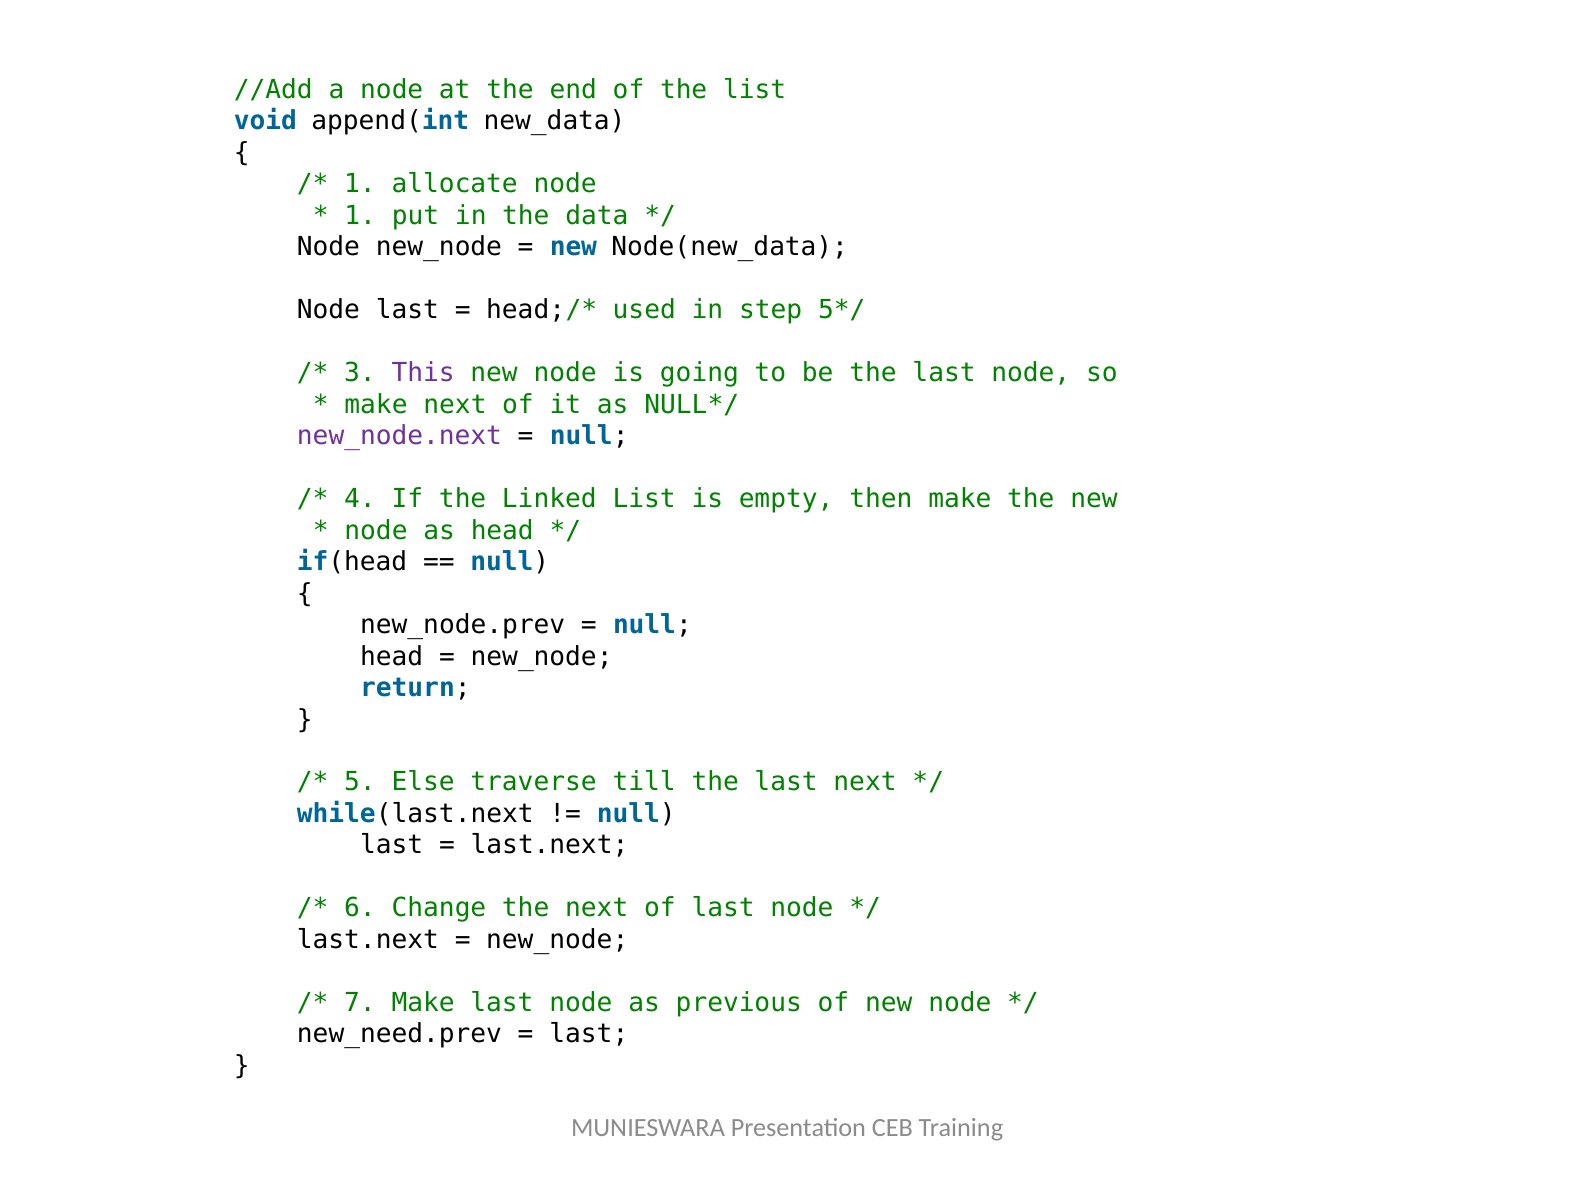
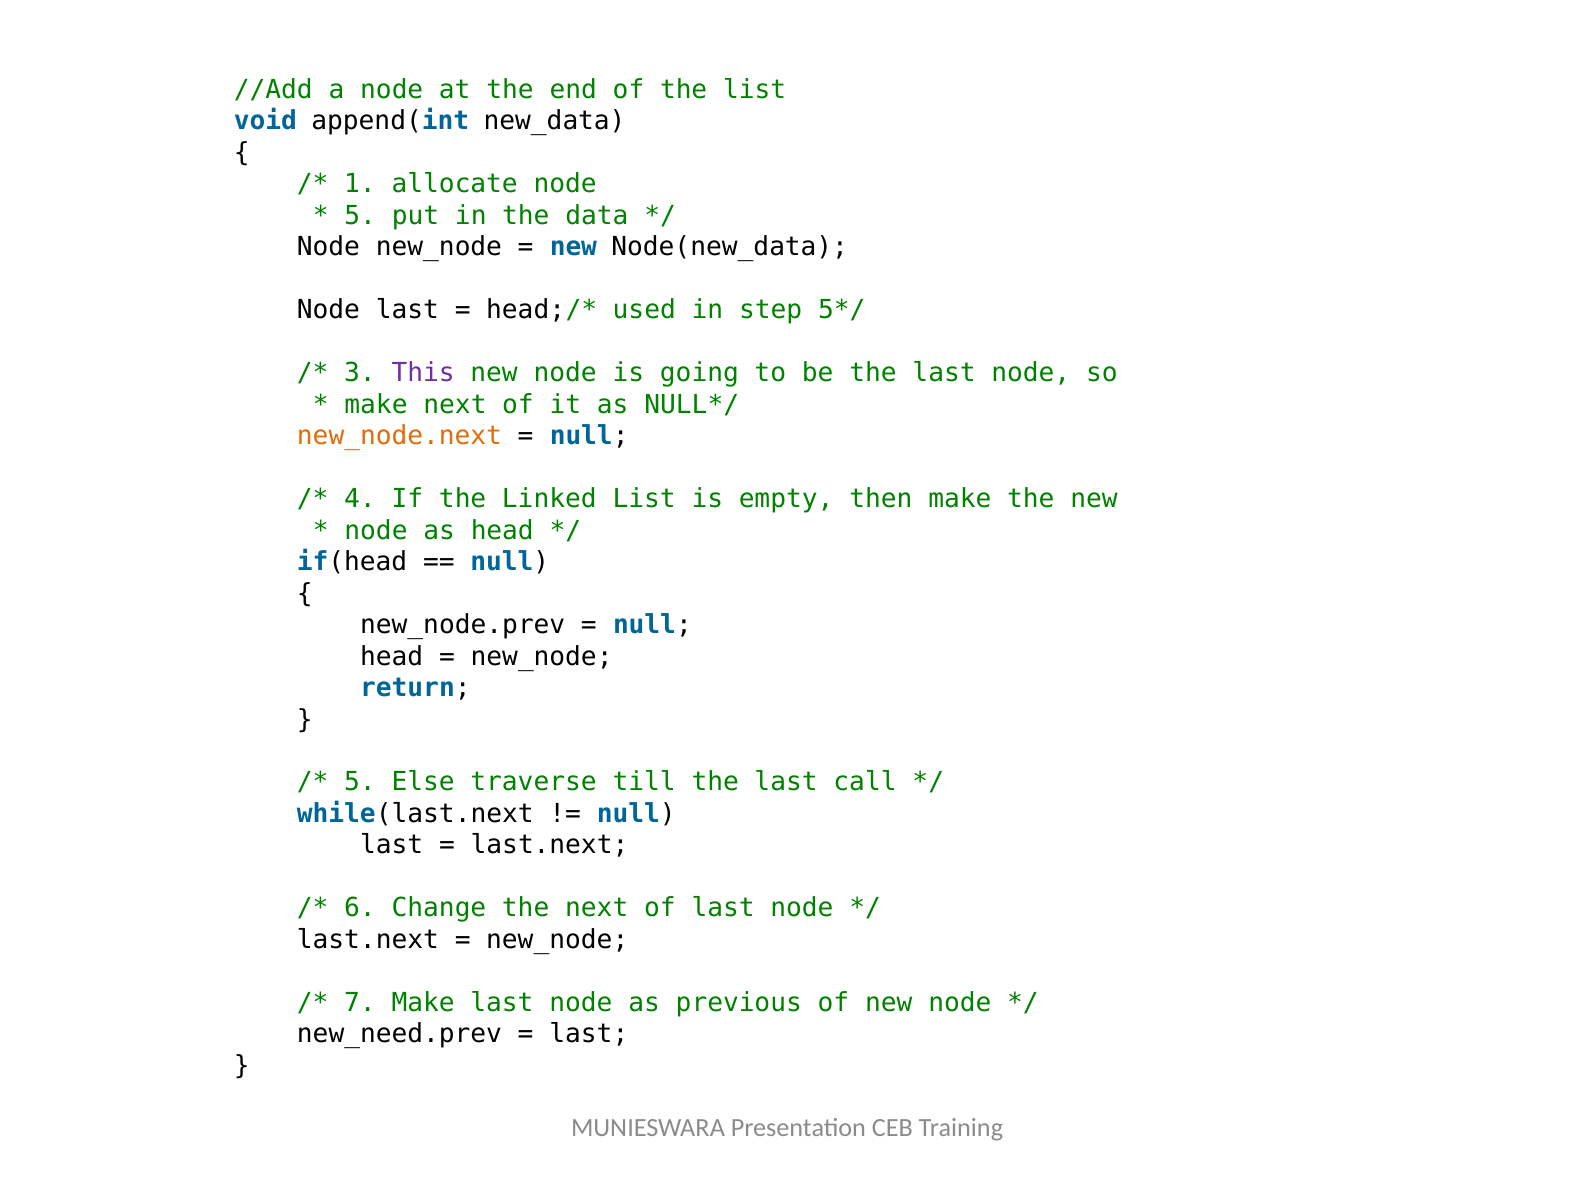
1: 1 -> 5 (360, 216)
new_node.next colour: purple -> orange (399, 436)
last next: next -> call (865, 783)
